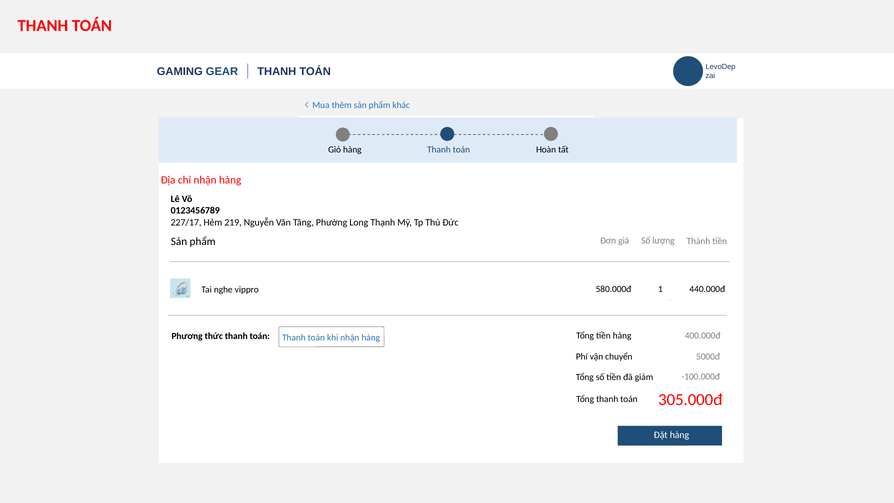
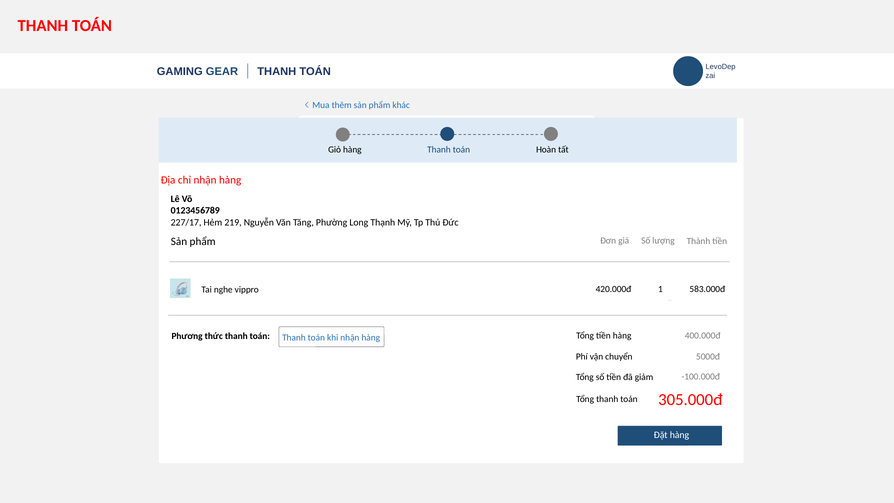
580.000đ: 580.000đ -> 420.000đ (614, 289)
440.000đ: 440.000đ -> 583.000đ (707, 289)
